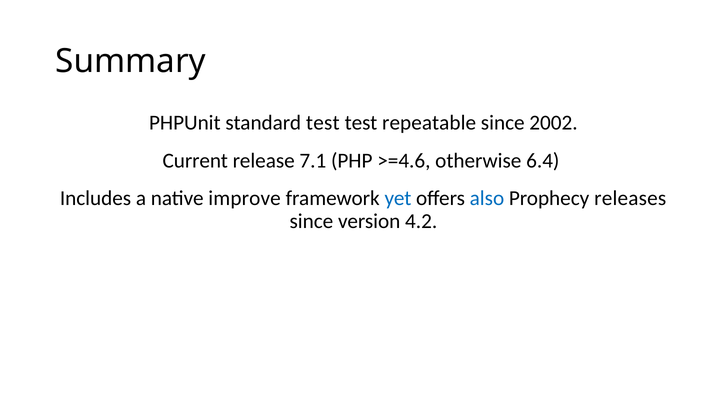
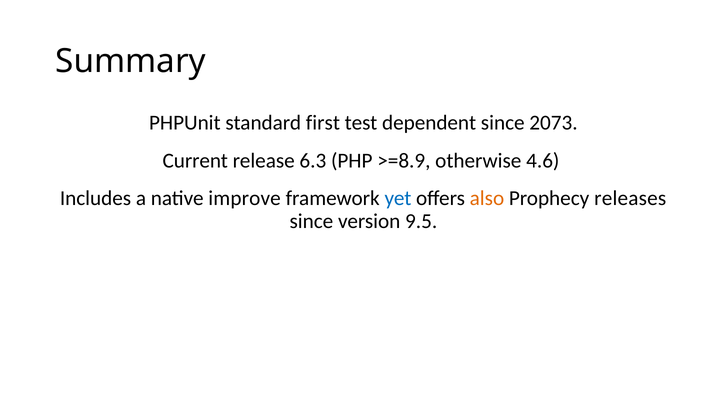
standard test: test -> first (323, 123)
repeatable: repeatable -> dependent (429, 123)
2002: 2002 -> 2073 (554, 123)
7.1: 7.1 -> 6.3 (313, 160)
>=4.6: >=4.6 -> >=8.9 (404, 160)
6.4: 6.4 -> 4.6 (543, 160)
also colour: blue -> orange (487, 198)
4.2: 4.2 -> 9.5 (421, 221)
